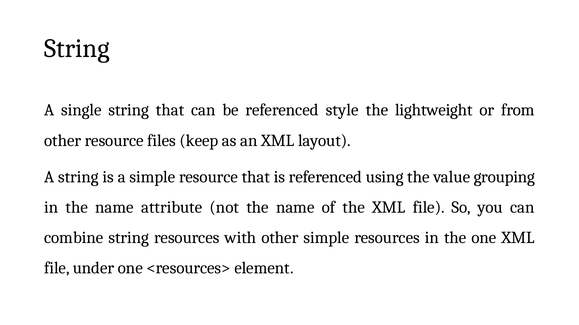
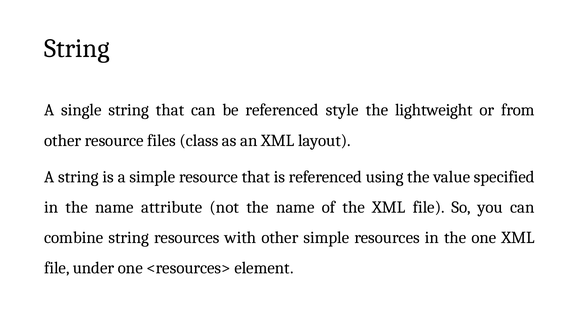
keep: keep -> class (199, 141)
grouping: grouping -> specified (504, 177)
